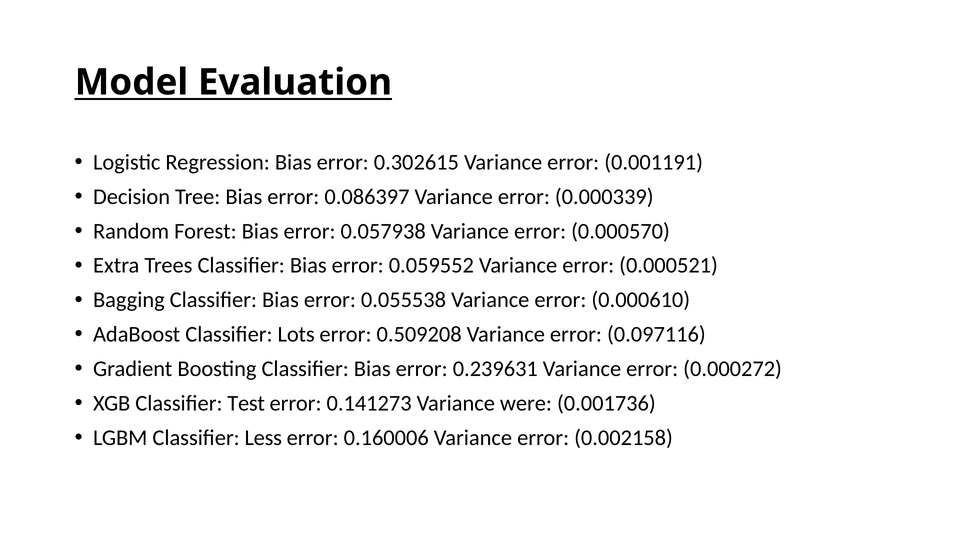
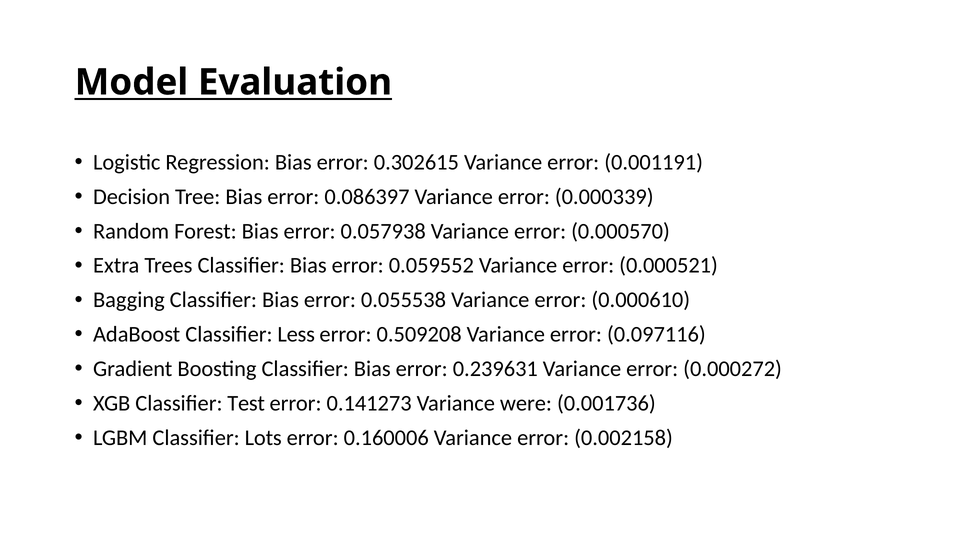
Lots: Lots -> Less (296, 335)
Less: Less -> Lots (263, 438)
